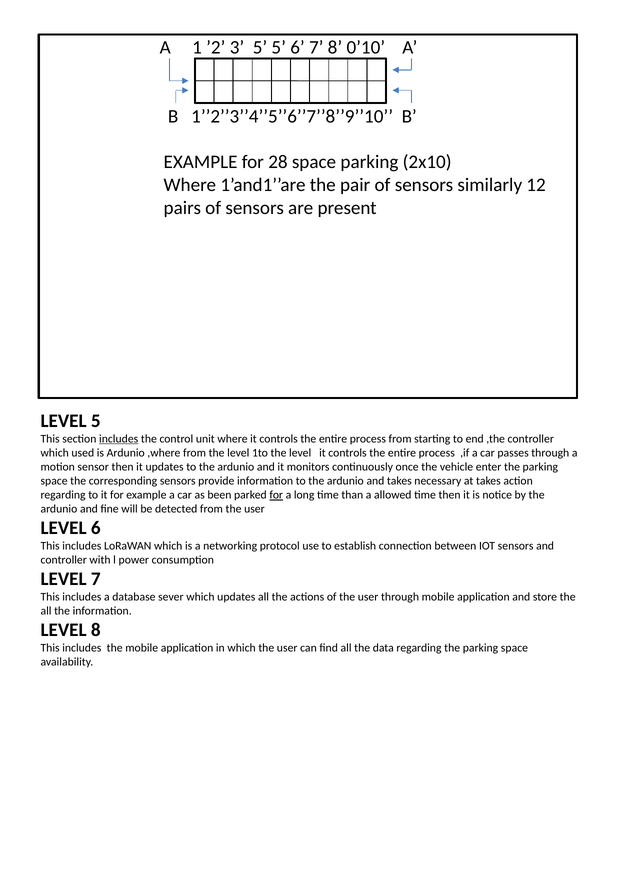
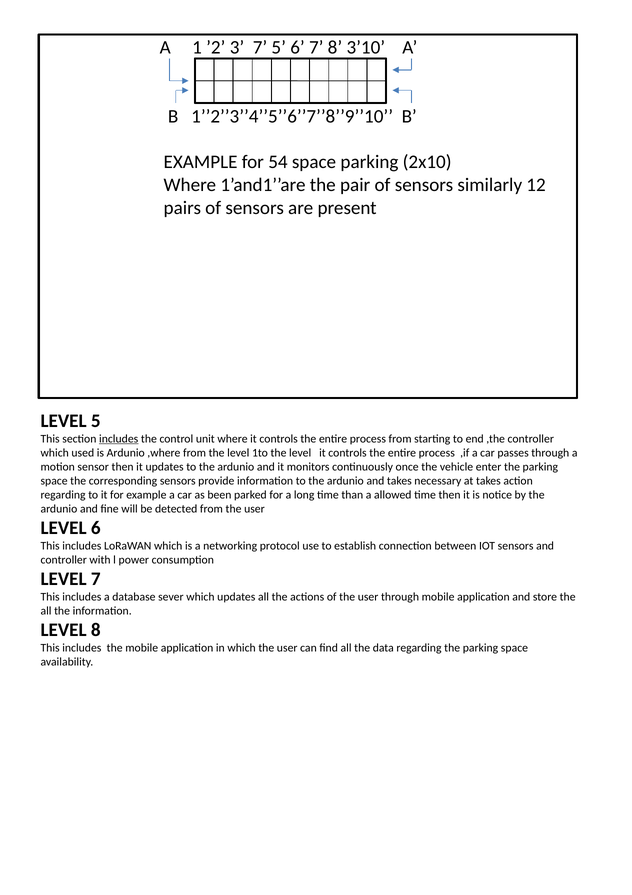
3 5: 5 -> 7 (260, 47)
0’10: 0’10 -> 3’10 (366, 47)
28: 28 -> 54 (278, 162)
for underline: present -> none (276, 495)
